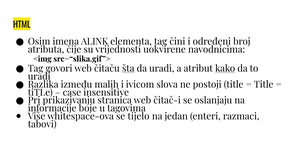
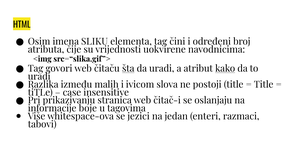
ALINK: ALINK -> SLIKU (95, 41)
tijelo: tijelo -> jezici (139, 116)
